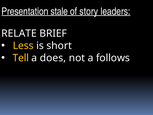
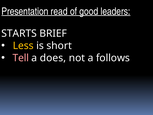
stale: stale -> read (59, 11)
story: story -> good (89, 11)
RELATE: RELATE -> STARTS (19, 33)
Tell colour: yellow -> pink (21, 58)
